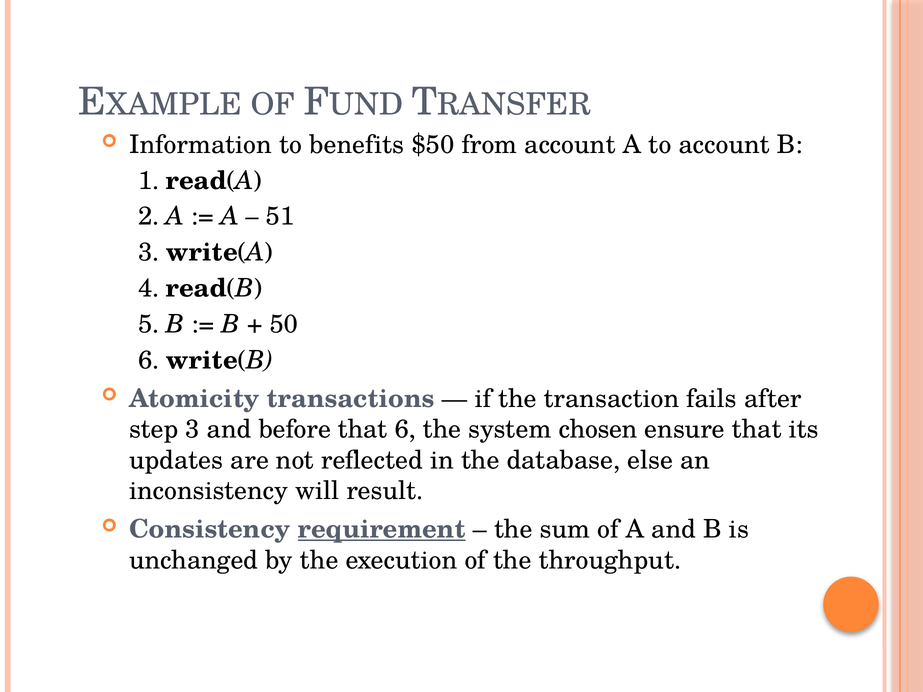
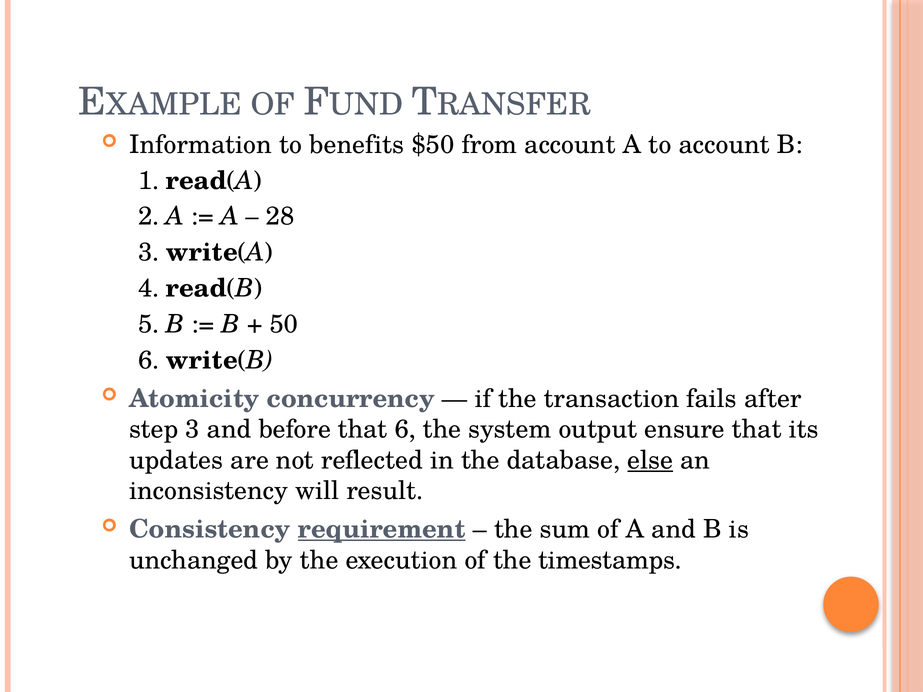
51: 51 -> 28 (280, 217)
transactions: transactions -> concurrency (351, 399)
chosen: chosen -> output (598, 429)
else underline: none -> present (650, 460)
throughput: throughput -> timestamps (610, 560)
